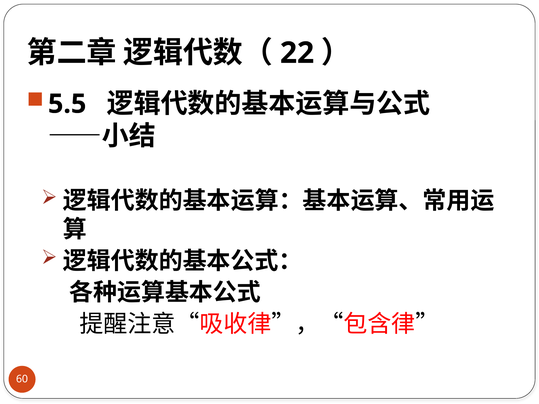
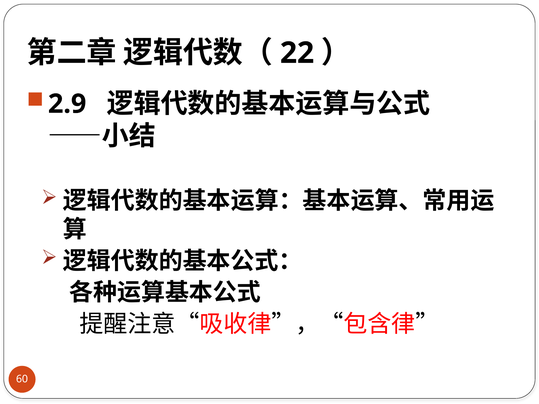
5.5: 5.5 -> 2.9 (67, 104)
